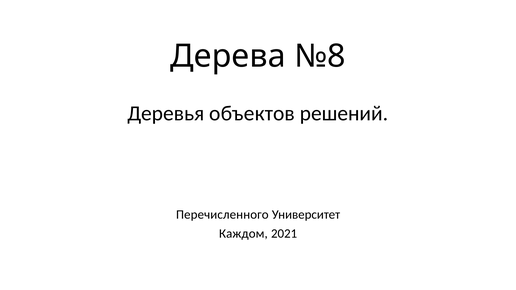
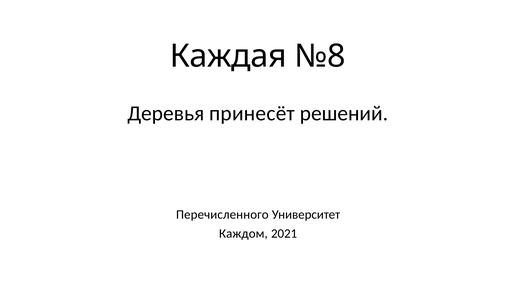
Дерева: Дерева -> Каждая (228, 56)
объектов: объектов -> принесёт (252, 113)
